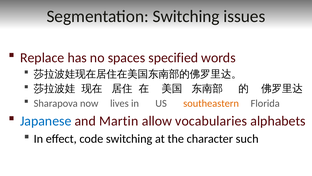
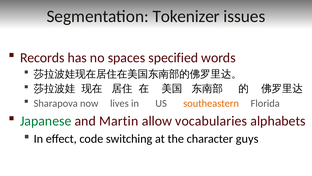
Segmentation Switching: Switching -> Tokenizer (186, 16)
Replace: Replace -> Records (42, 58)
Japanese colour: blue -> green (46, 121)
such: such -> guys (247, 139)
